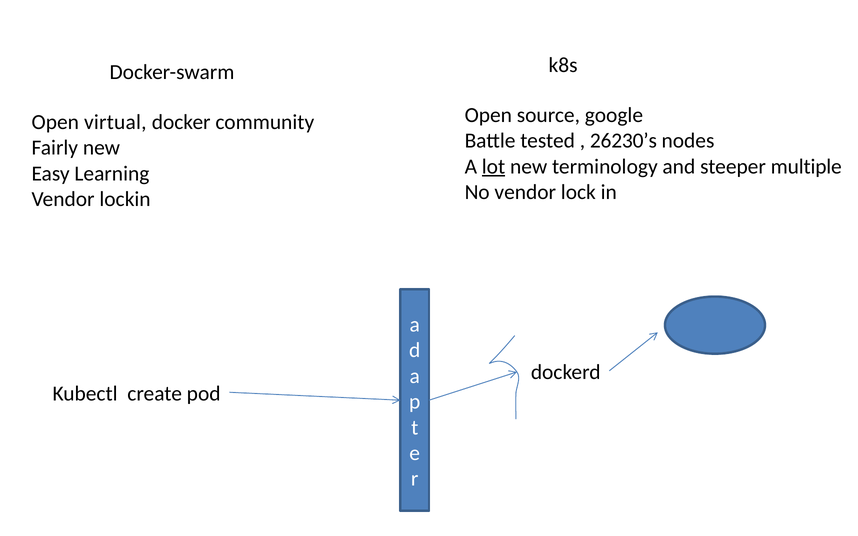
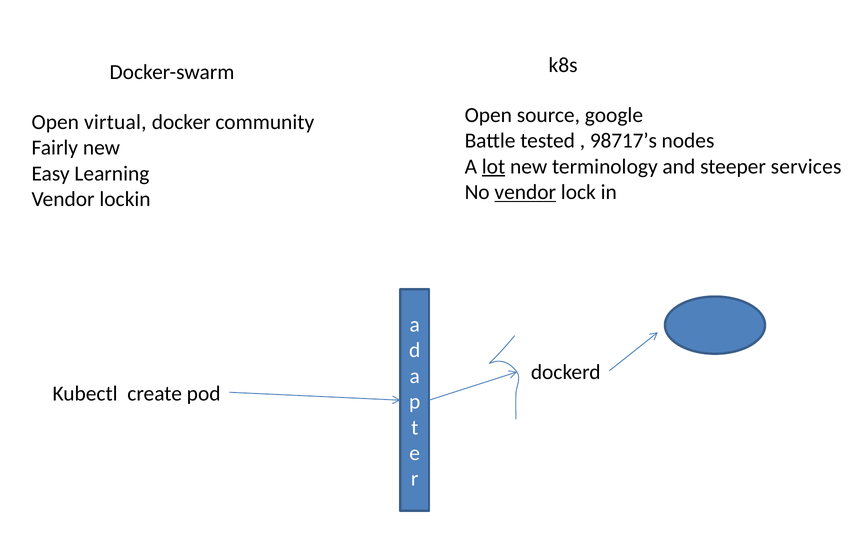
26230’s: 26230’s -> 98717’s (623, 141)
multiple: multiple -> services (806, 167)
vendor underline: none -> present (525, 192)
